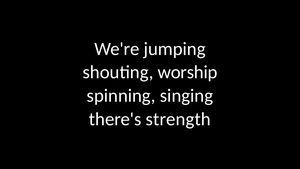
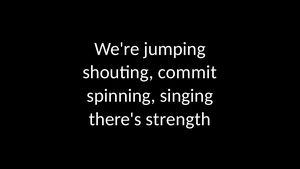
worship: worship -> commit (187, 72)
